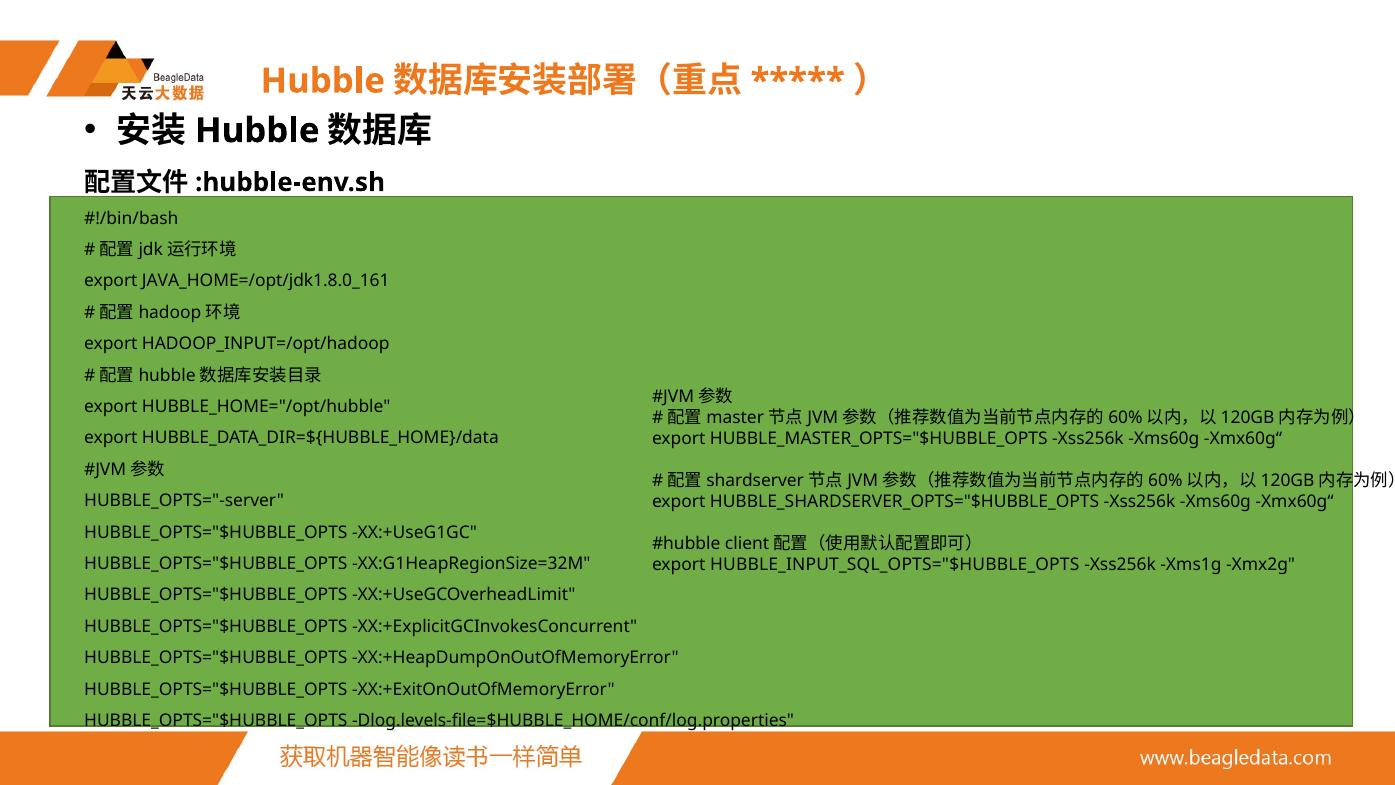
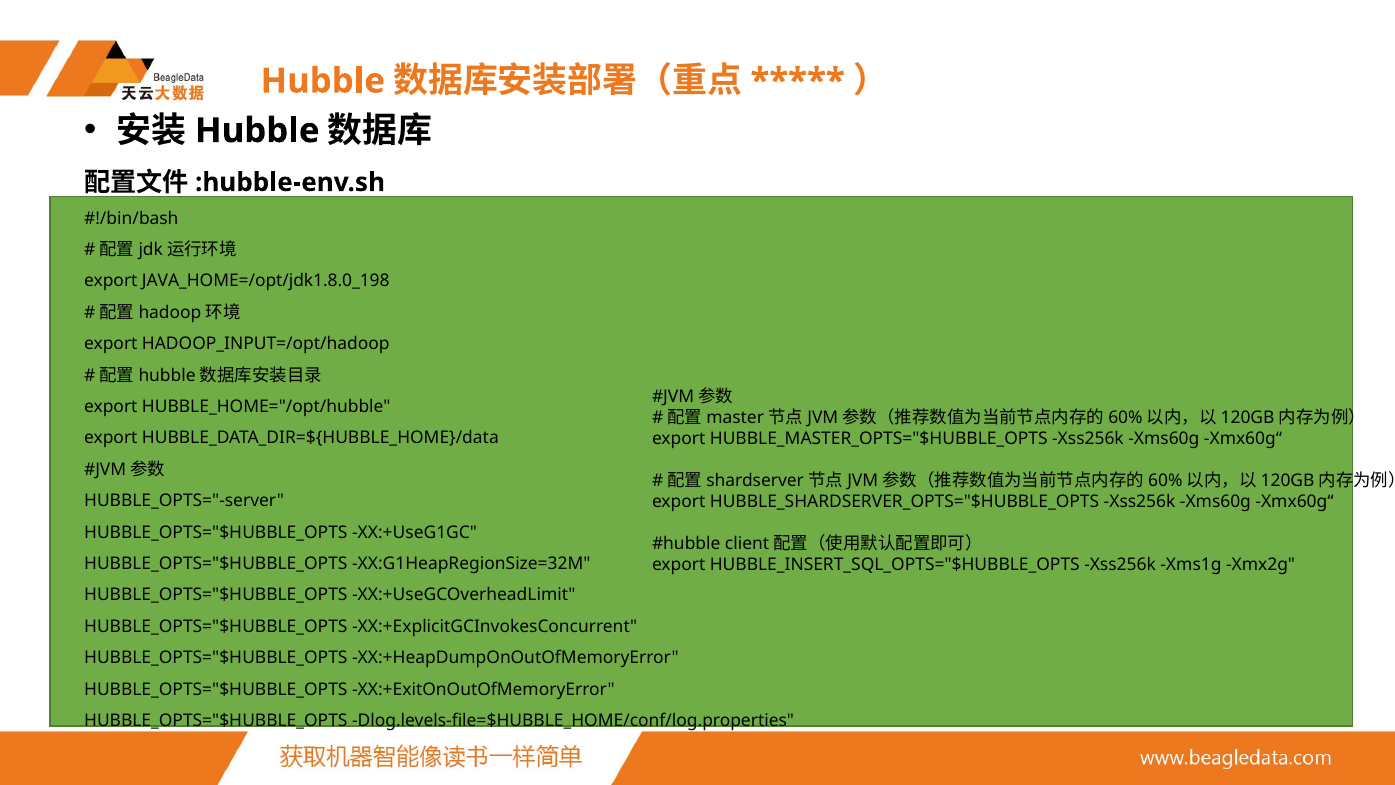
JAVA_HOME=/opt/jdk1.8.0_161: JAVA_HOME=/opt/jdk1.8.0_161 -> JAVA_HOME=/opt/jdk1.8.0_198 (266, 281)
HUBBLE_INPUT_SQL_OPTS="$HUBBLE_OPTS: HUBBLE_INPUT_SQL_OPTS="$HUBBLE_OPTS -> HUBBLE_INSERT_SQL_OPTS="$HUBBLE_OPTS (895, 564)
